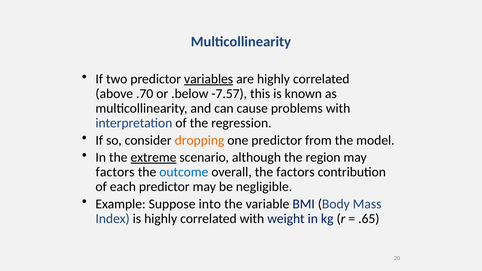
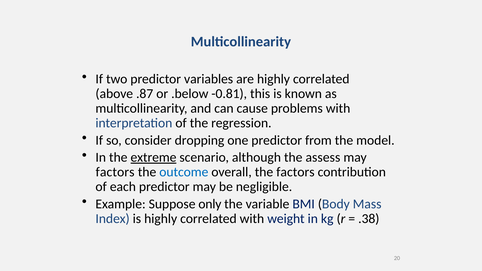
variables underline: present -> none (209, 79)
.70: .70 -> .87 (145, 94)
-7.57: -7.57 -> -0.81 (229, 94)
dropping colour: orange -> black (200, 140)
region: region -> assess (323, 157)
into: into -> only (210, 204)
.65: .65 -> .38 (369, 219)
